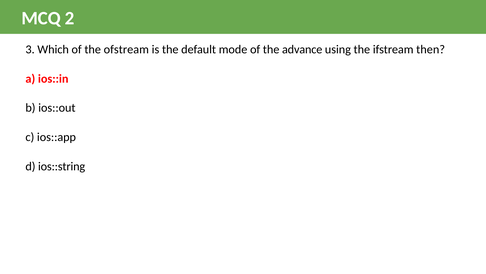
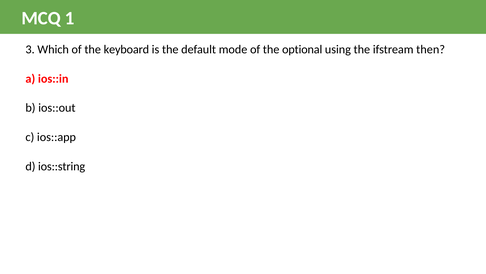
2: 2 -> 1 (70, 18)
ofstream: ofstream -> keyboard (126, 49)
advance: advance -> optional (302, 49)
